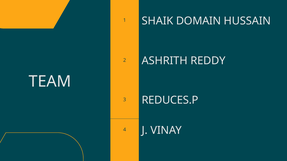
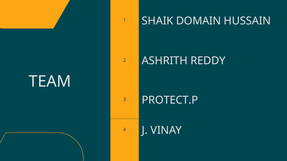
REDUCES.P: REDUCES.P -> PROTECT.P (170, 100)
